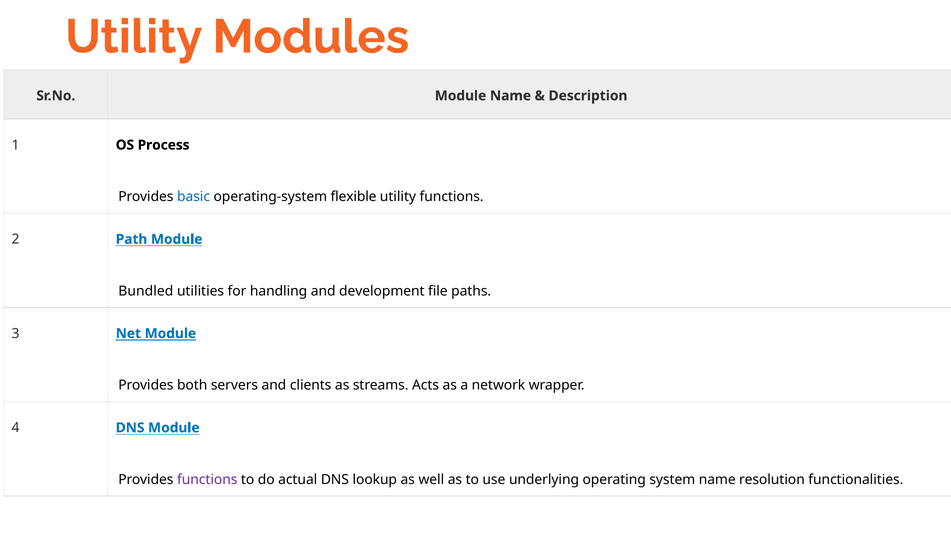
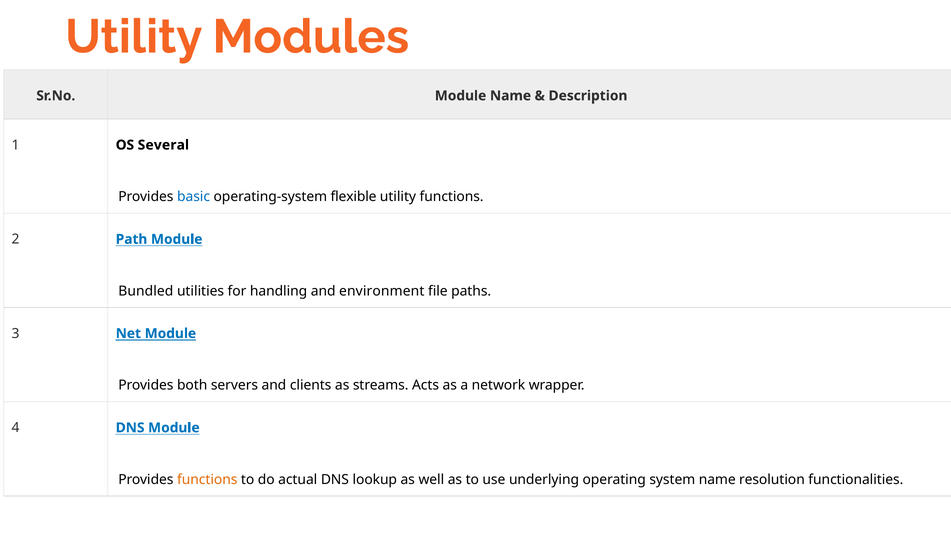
Process: Process -> Several (163, 145)
development: development -> environment (382, 291)
functions colour: purple -> orange (207, 480)
